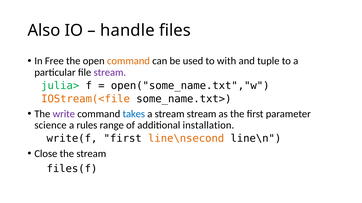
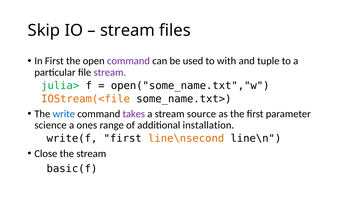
Also: Also -> Skip (44, 30)
handle: handle -> stream (127, 30)
In Free: Free -> First (54, 61)
command colour: orange -> purple (128, 61)
write colour: purple -> blue (64, 114)
takes colour: blue -> purple (134, 114)
stream stream: stream -> source (201, 114)
rules: rules -> ones (87, 126)
files(f: files(f -> basic(f (72, 169)
